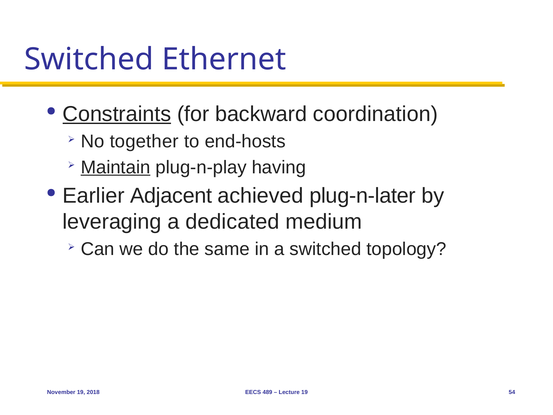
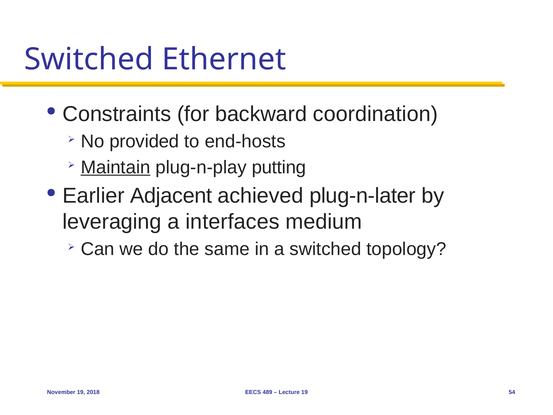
Constraints underline: present -> none (117, 114)
together: together -> provided (144, 141)
having: having -> putting (279, 167)
dedicated: dedicated -> interfaces (232, 222)
